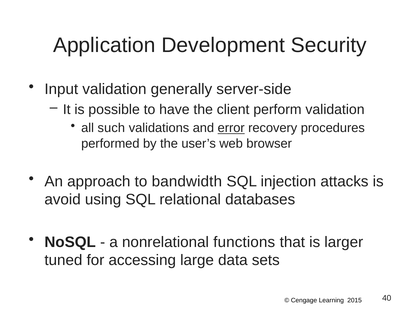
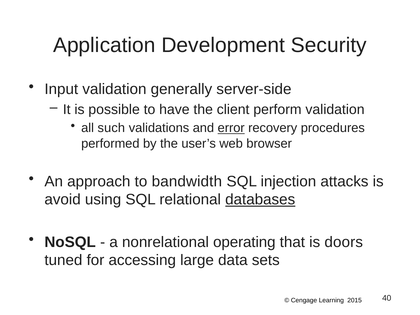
databases underline: none -> present (260, 200)
functions: functions -> operating (244, 242)
larger: larger -> doors (344, 242)
